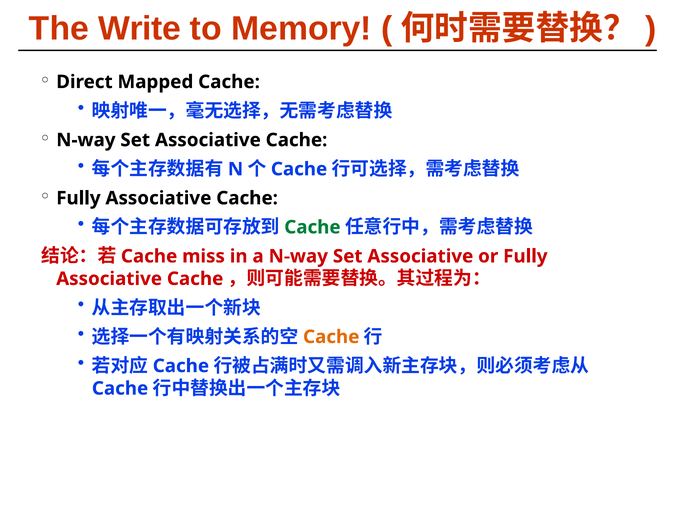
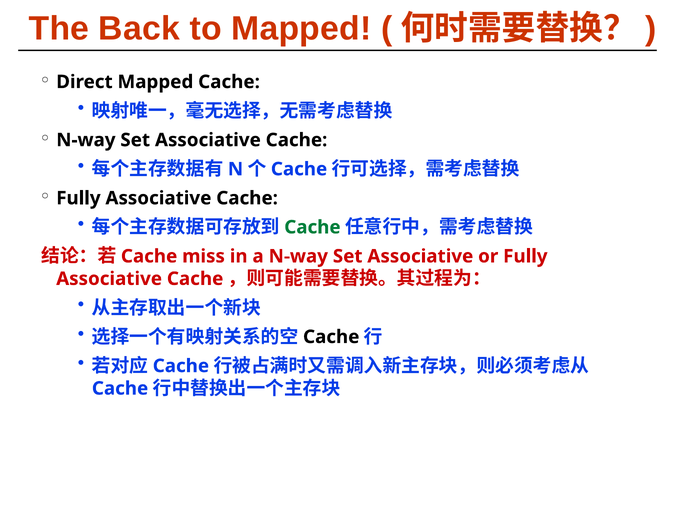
Write: Write -> Back (139, 28)
to Memory: Memory -> Mapped (301, 28)
Cache colour: orange -> black (331, 337)
